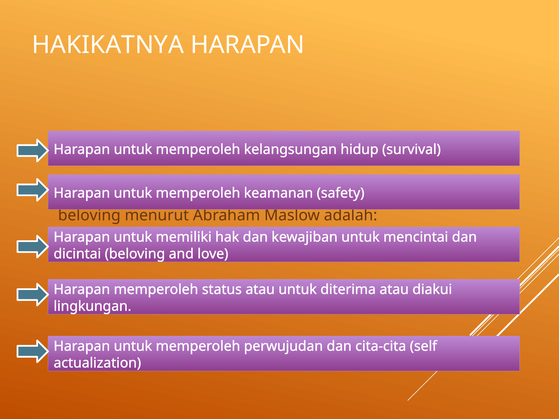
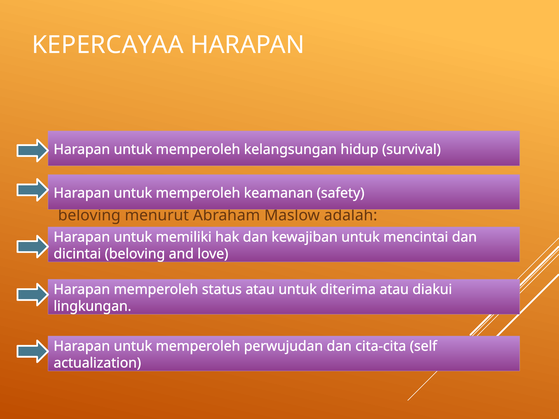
HAKIKATNYA: HAKIKATNYA -> KEPERCAYAA (108, 45)
